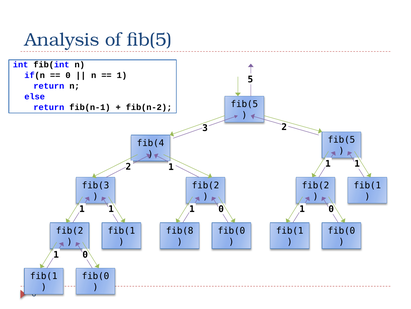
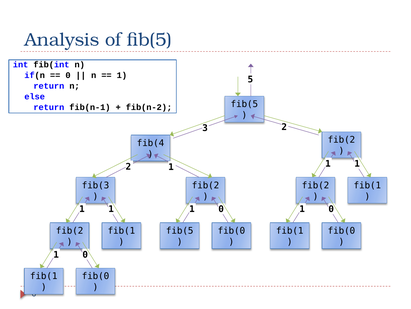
fib(5: fib(5 -> fib(2 (341, 140)
fib(8: fib(8 -> fib(5 (180, 230)
